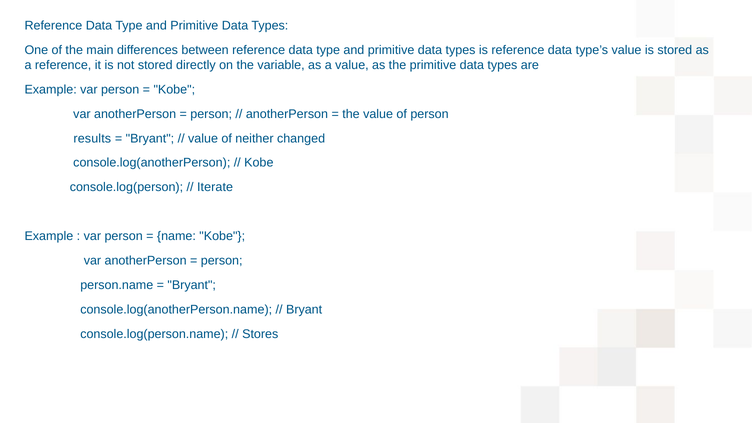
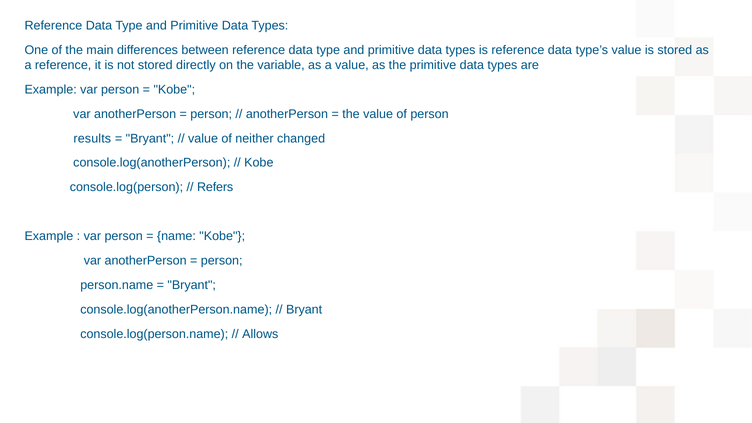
Iterate: Iterate -> Refers (215, 187)
Stores: Stores -> Allows (260, 334)
